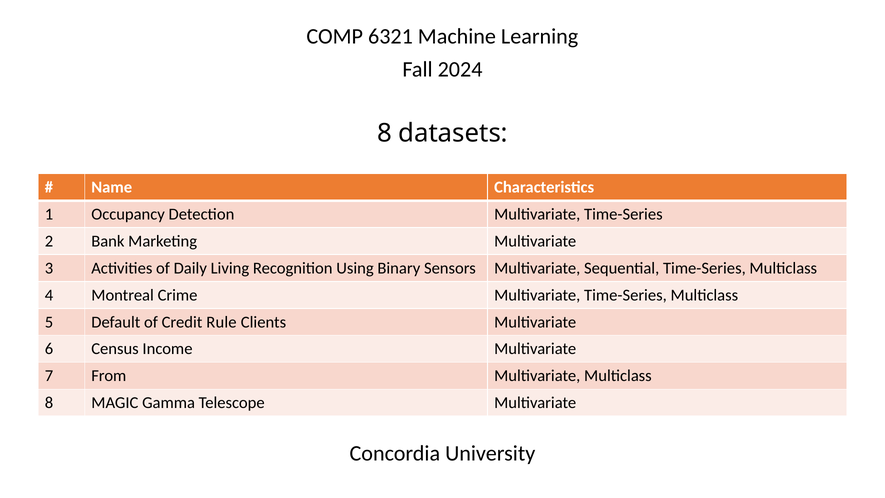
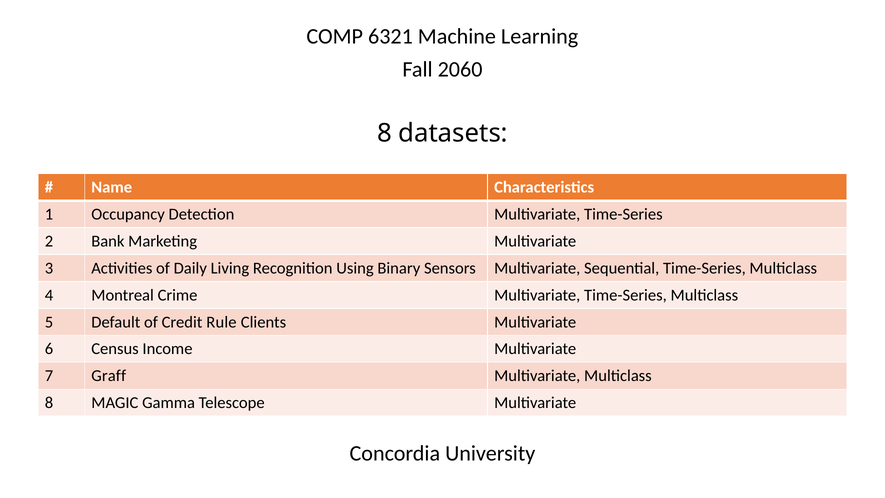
2024: 2024 -> 2060 (460, 69)
From: From -> Graff (109, 376)
